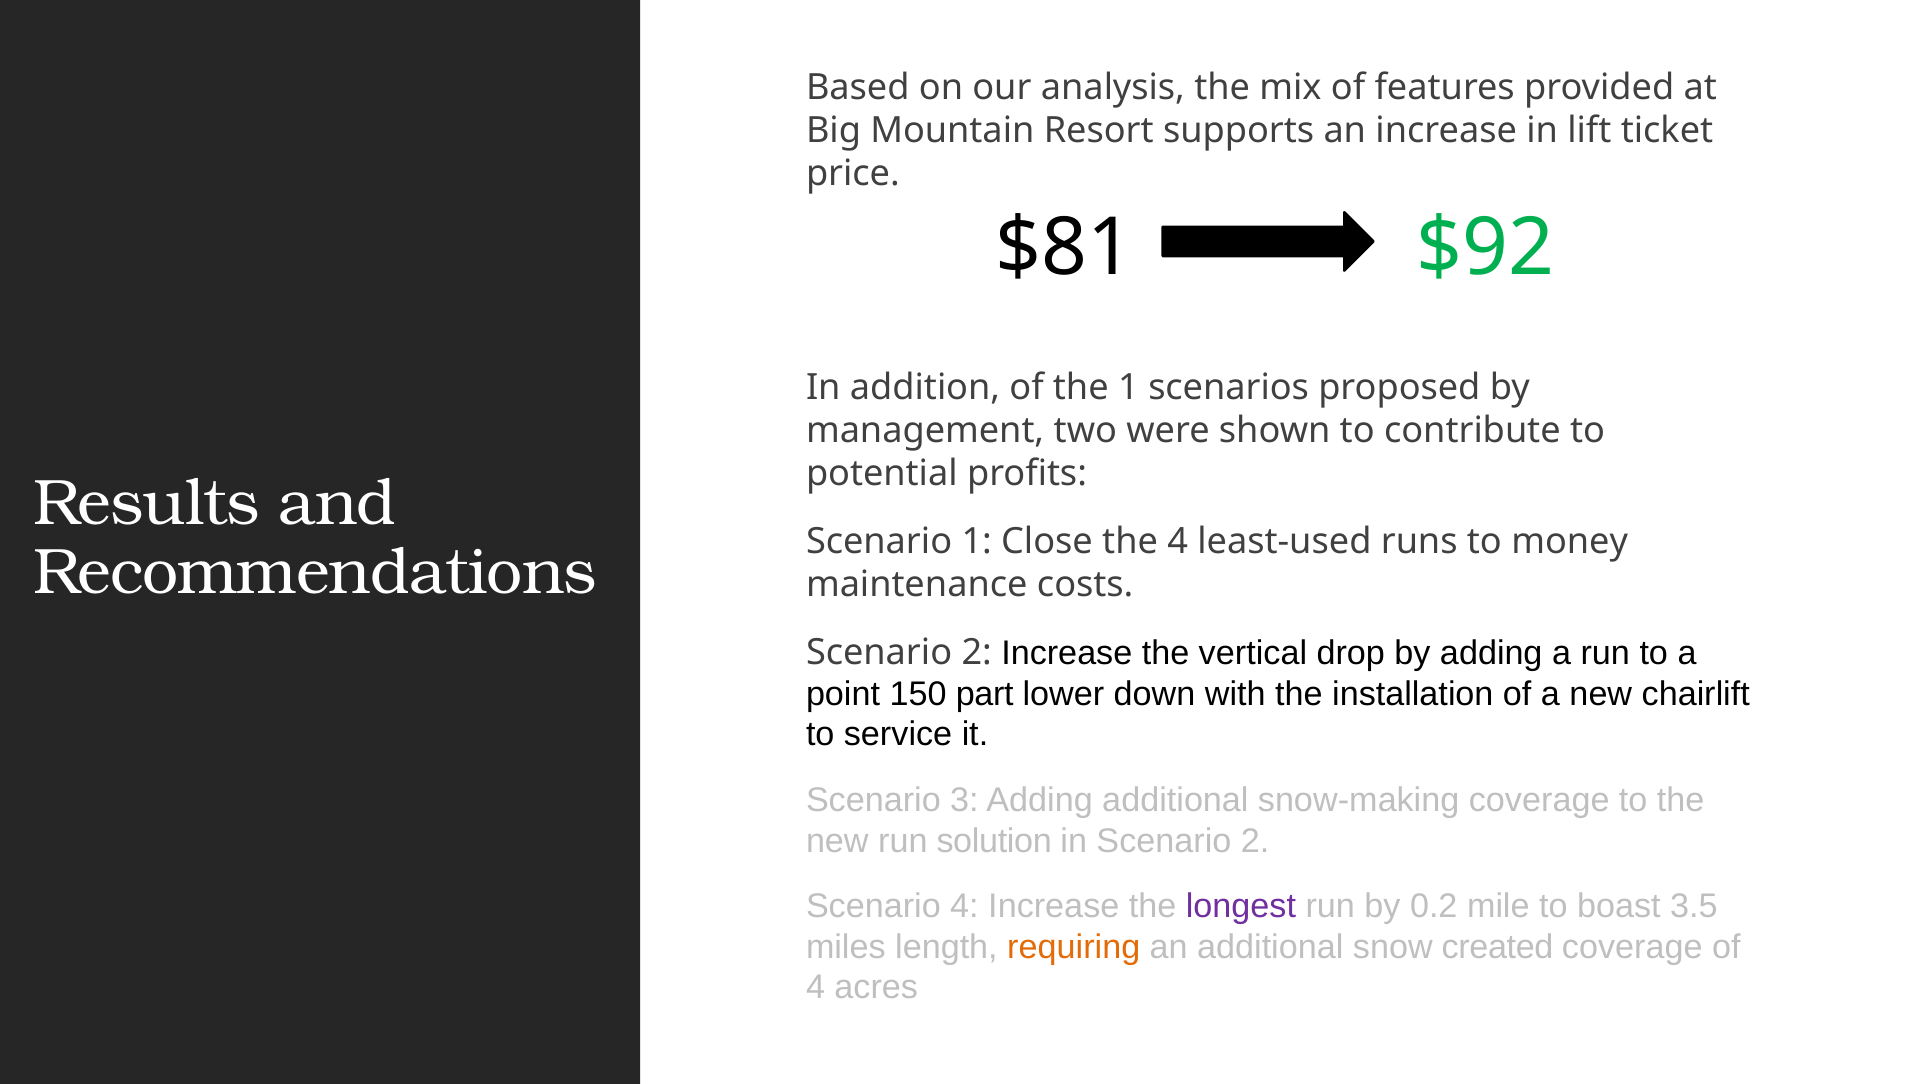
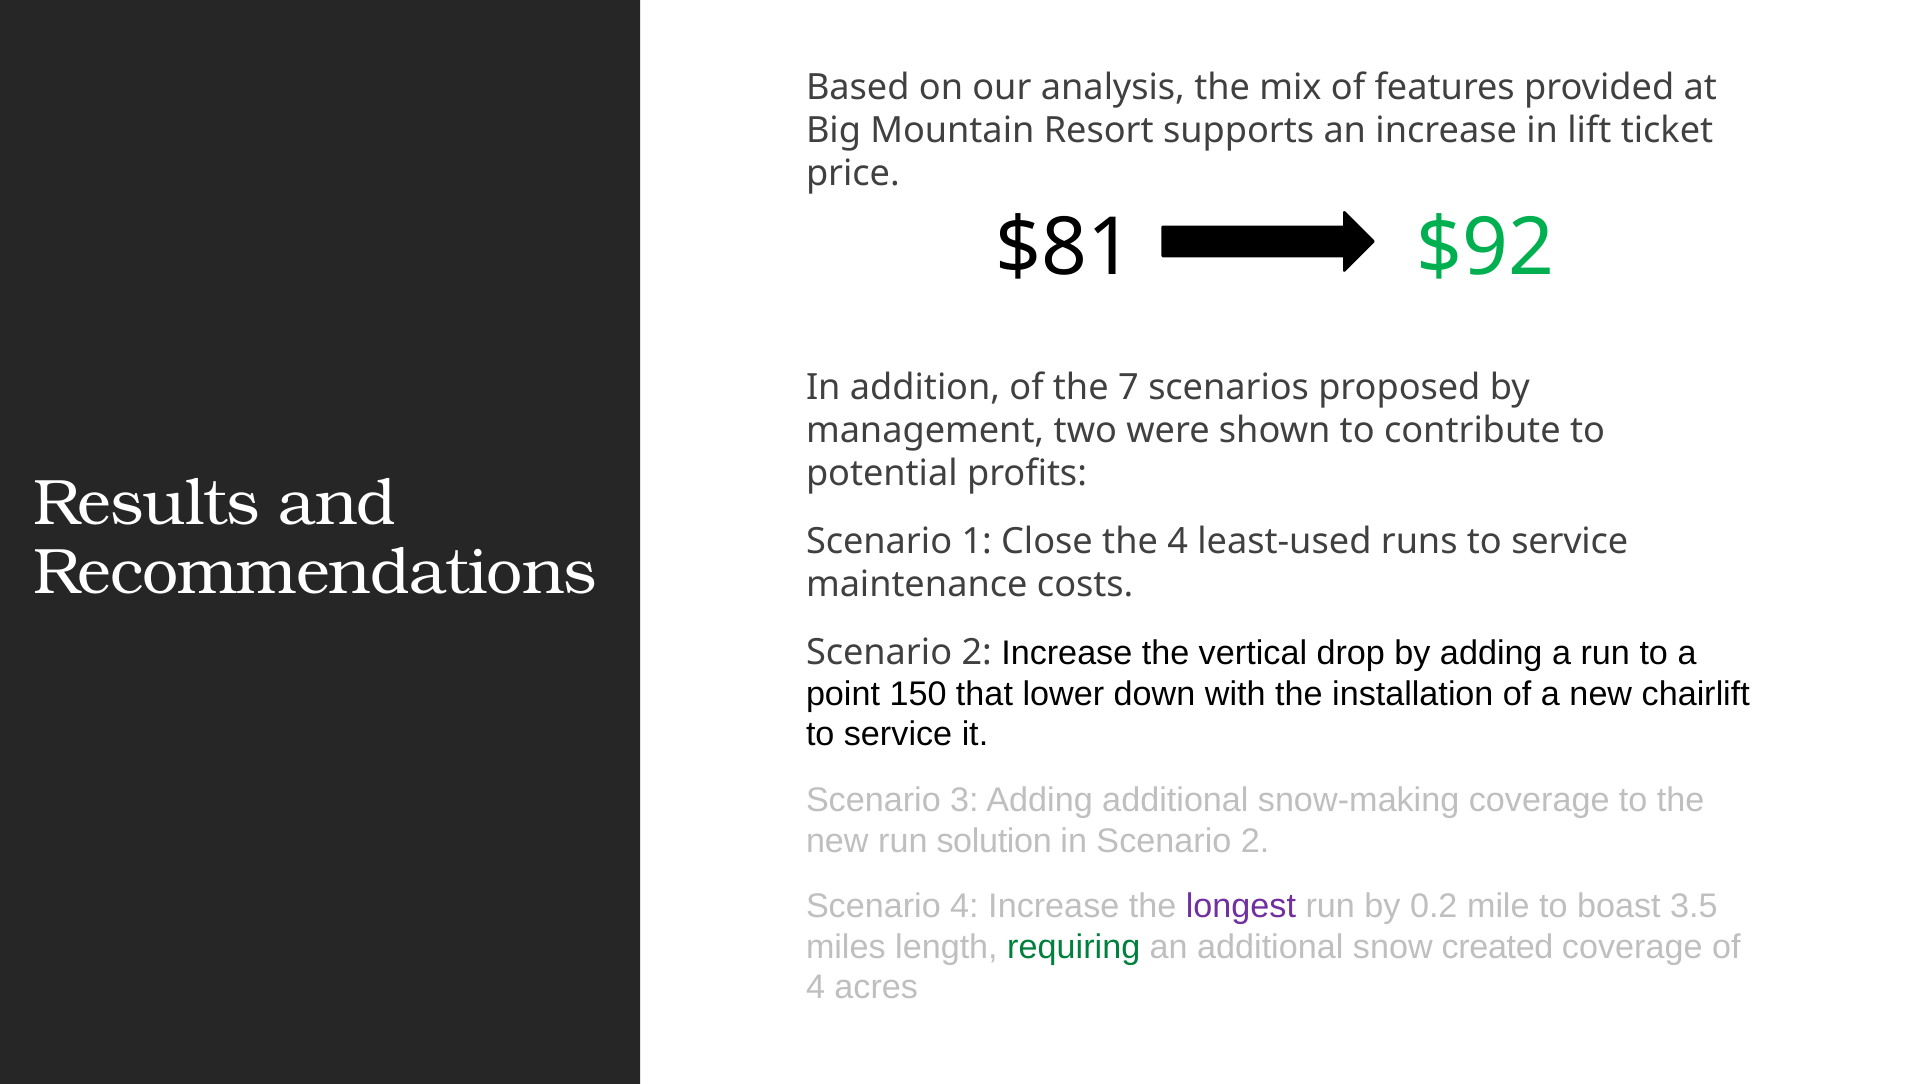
the 1: 1 -> 7 (1129, 388)
runs to money: money -> service (1570, 542)
part: part -> that (984, 694)
requiring colour: orange -> green (1074, 947)
